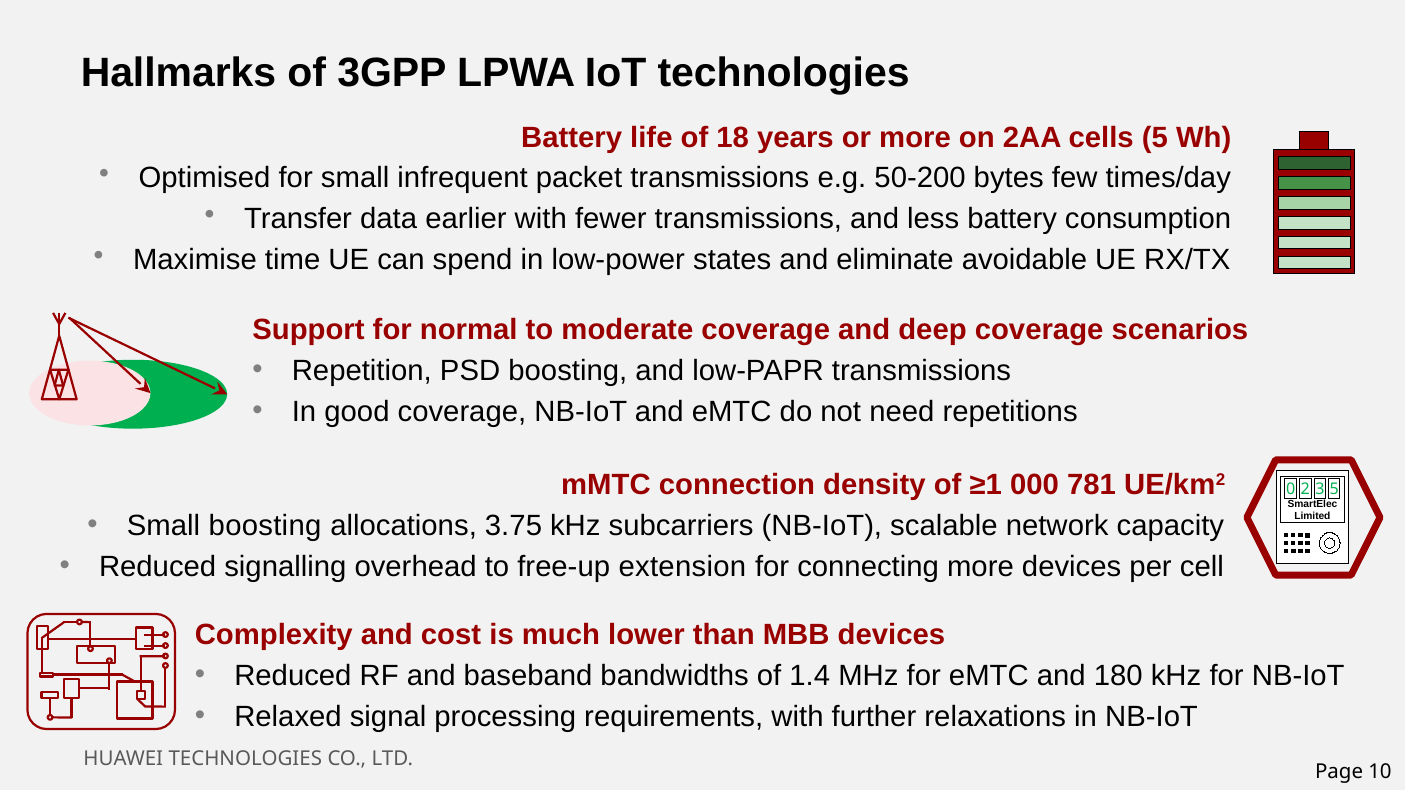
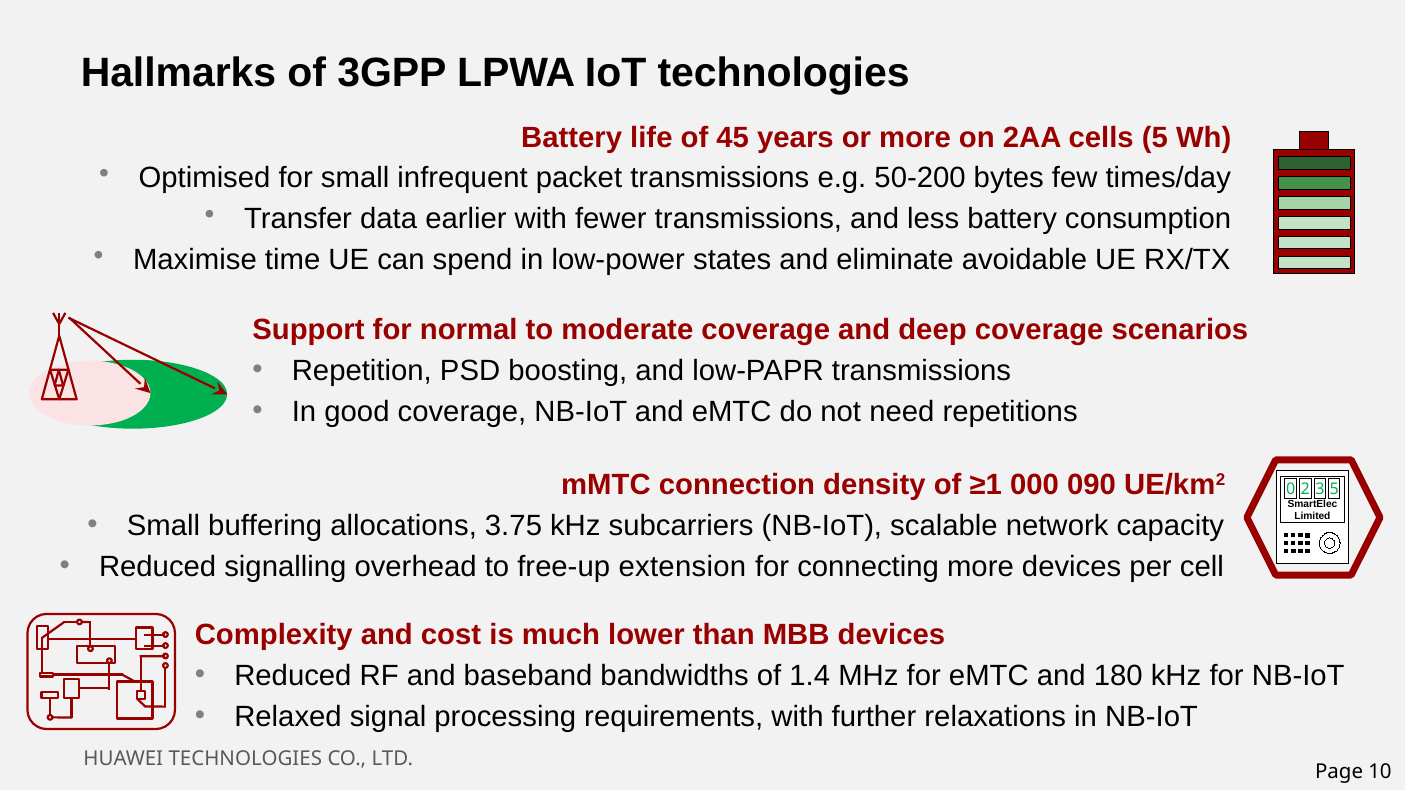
18: 18 -> 45 (733, 137)
781: 781 -> 090 (1091, 485)
Small boosting: boosting -> buffering (265, 526)
